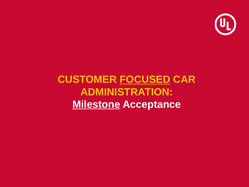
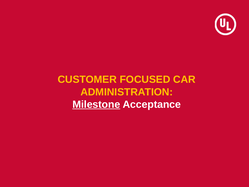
FOCUSED underline: present -> none (145, 79)
